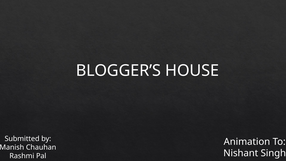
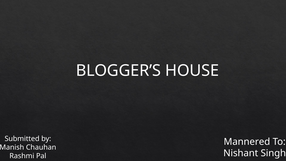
Animation: Animation -> Mannered (247, 142)
